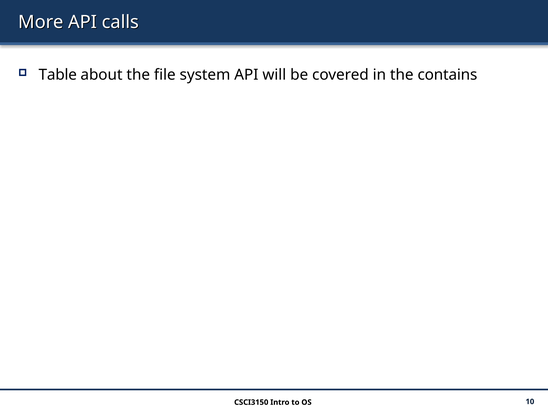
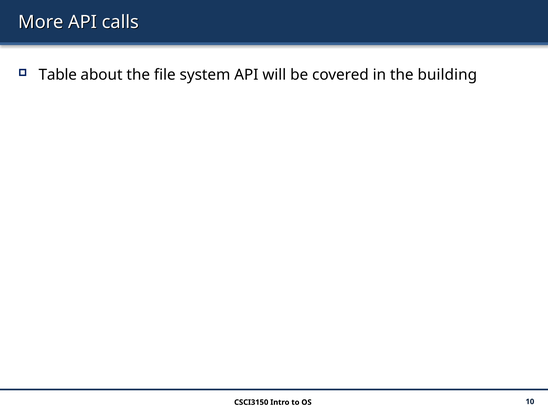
contains: contains -> building (447, 75)
